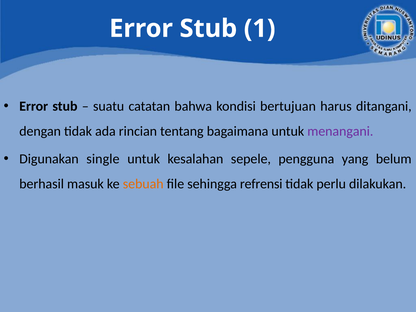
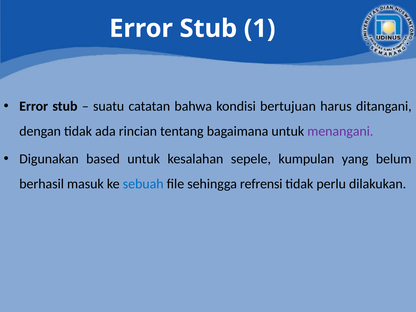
single: single -> based (103, 159)
pengguna: pengguna -> kumpulan (306, 159)
sebuah colour: orange -> blue (143, 184)
